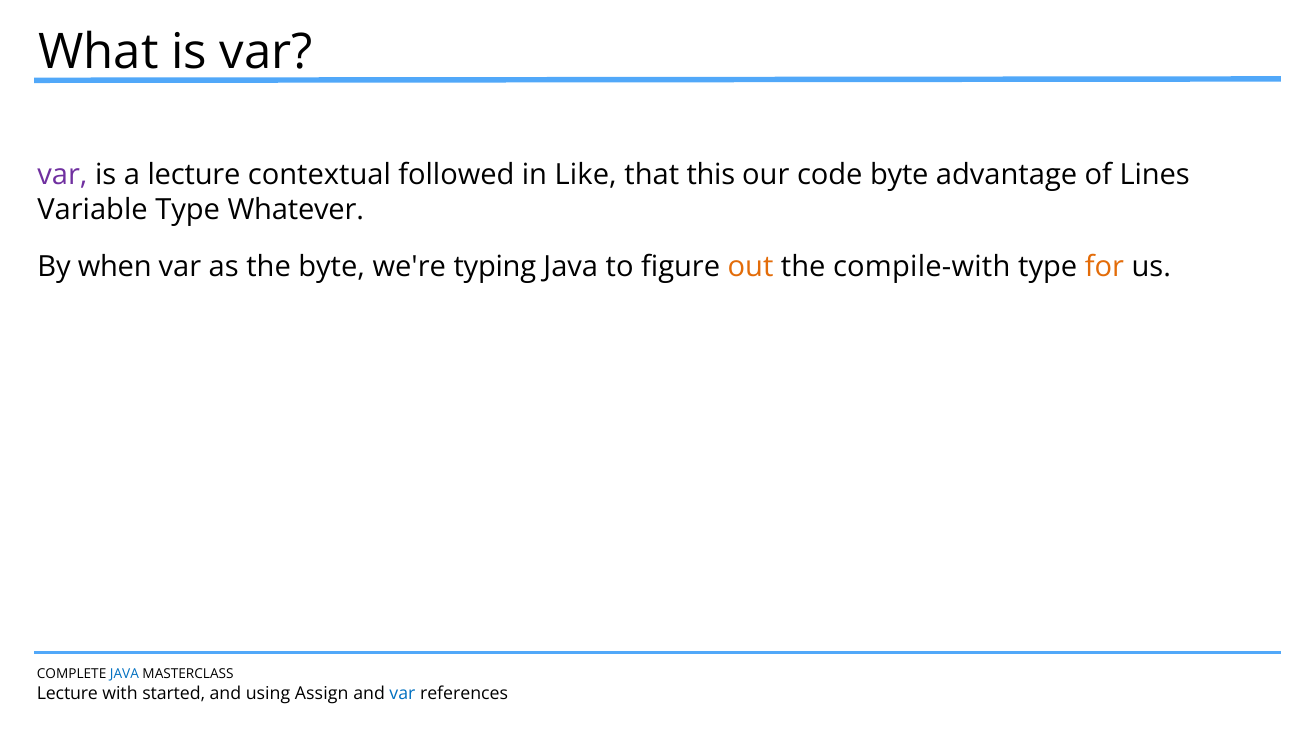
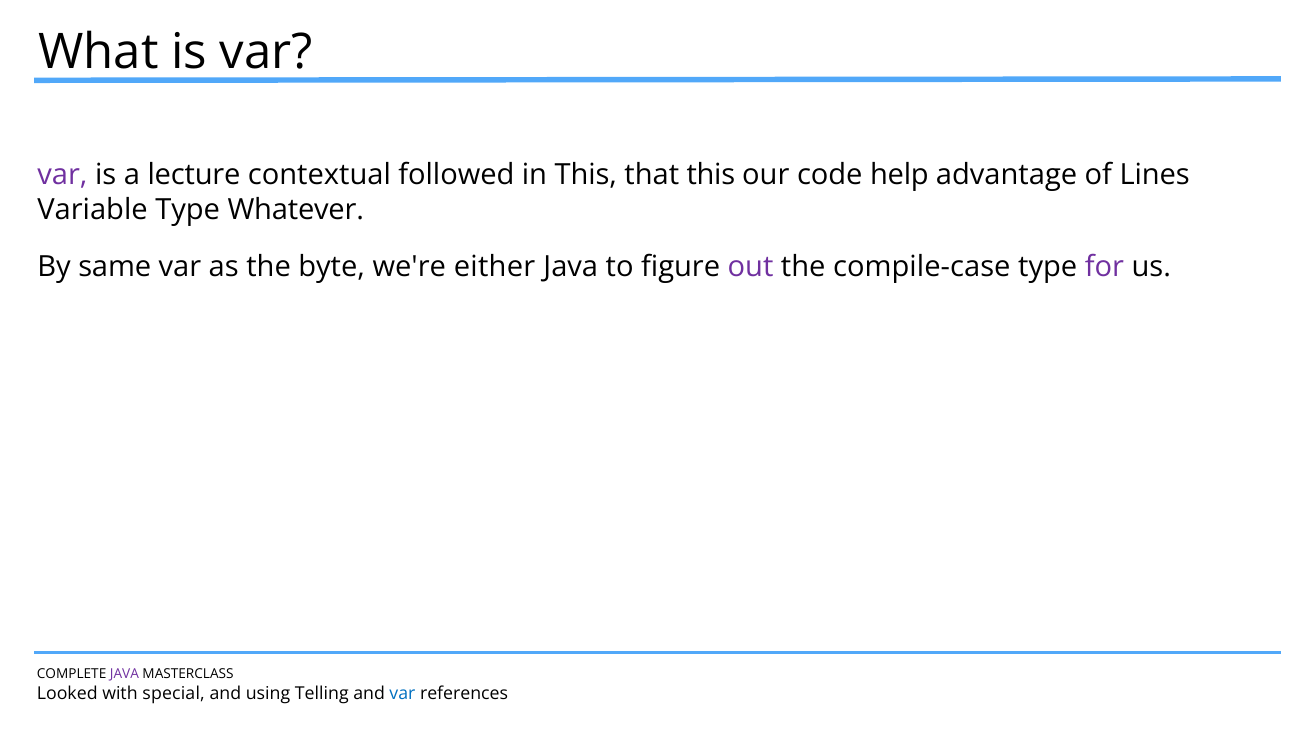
in Like: Like -> This (586, 175)
code byte: byte -> help (899, 175)
when: when -> same (115, 267)
typing: typing -> either (495, 267)
out colour: orange -> purple (751, 267)
compile-with: compile-with -> compile-case (922, 267)
for colour: orange -> purple (1104, 267)
JAVA colour: blue -> purple (124, 675)
Lecture: Lecture -> Looked (67, 694)
started: started -> special (174, 694)
Assign: Assign -> Telling (322, 694)
